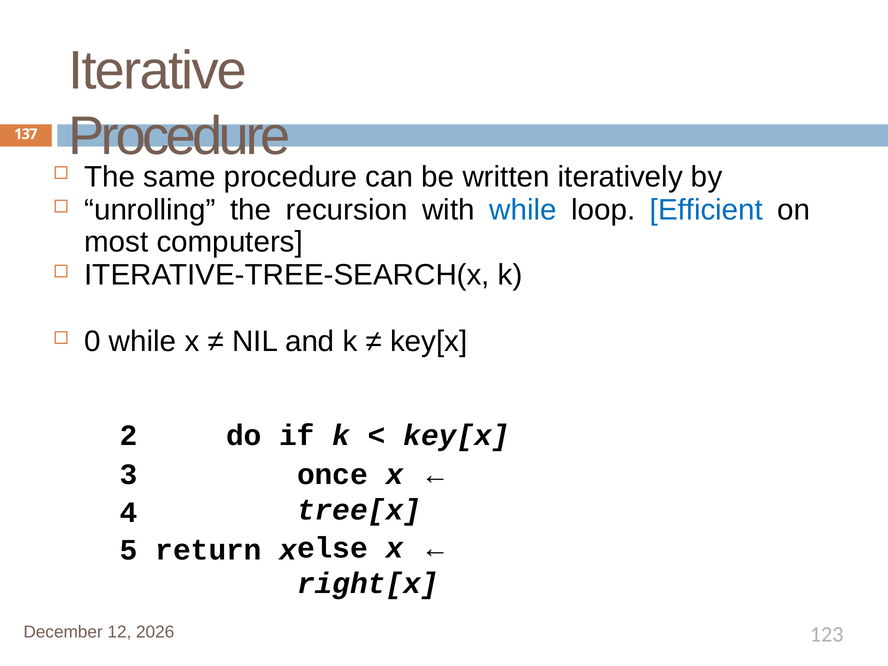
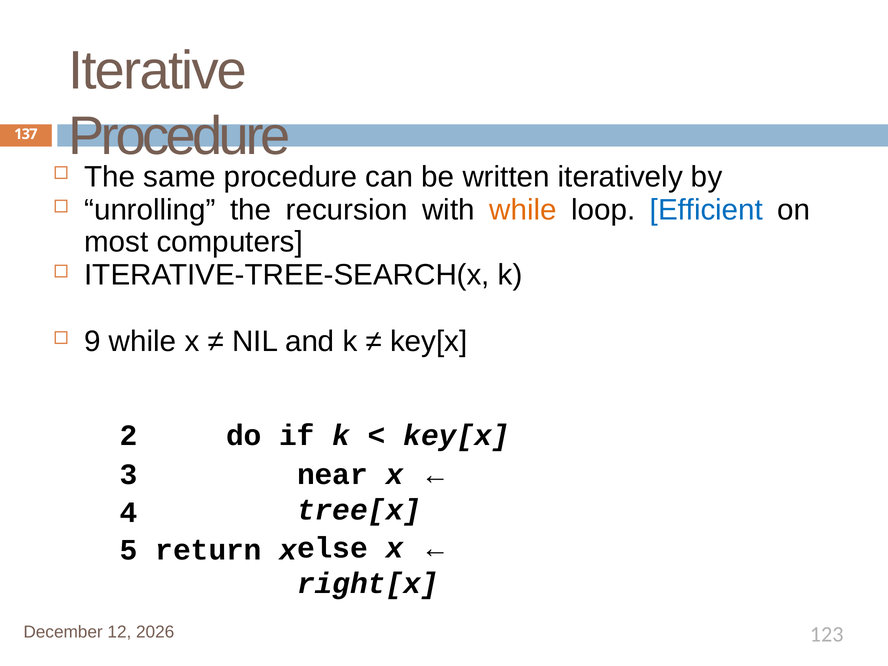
while colour: blue -> orange (523, 210)
0: 0 -> 9 (93, 342)
once: once -> near (332, 474)
